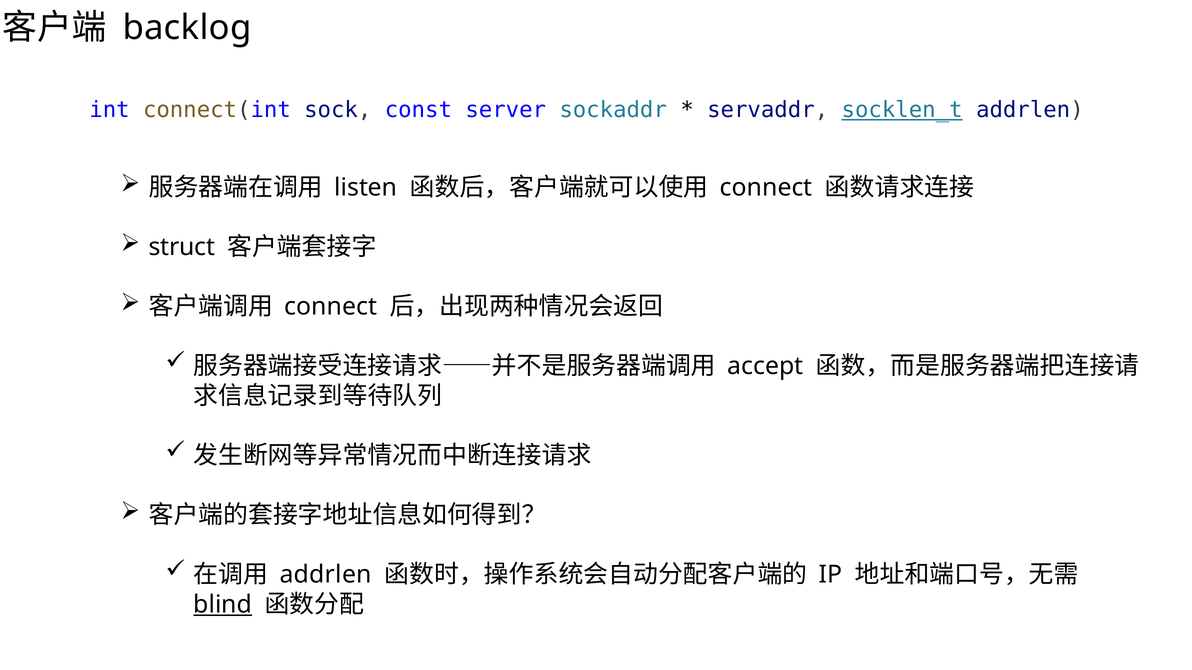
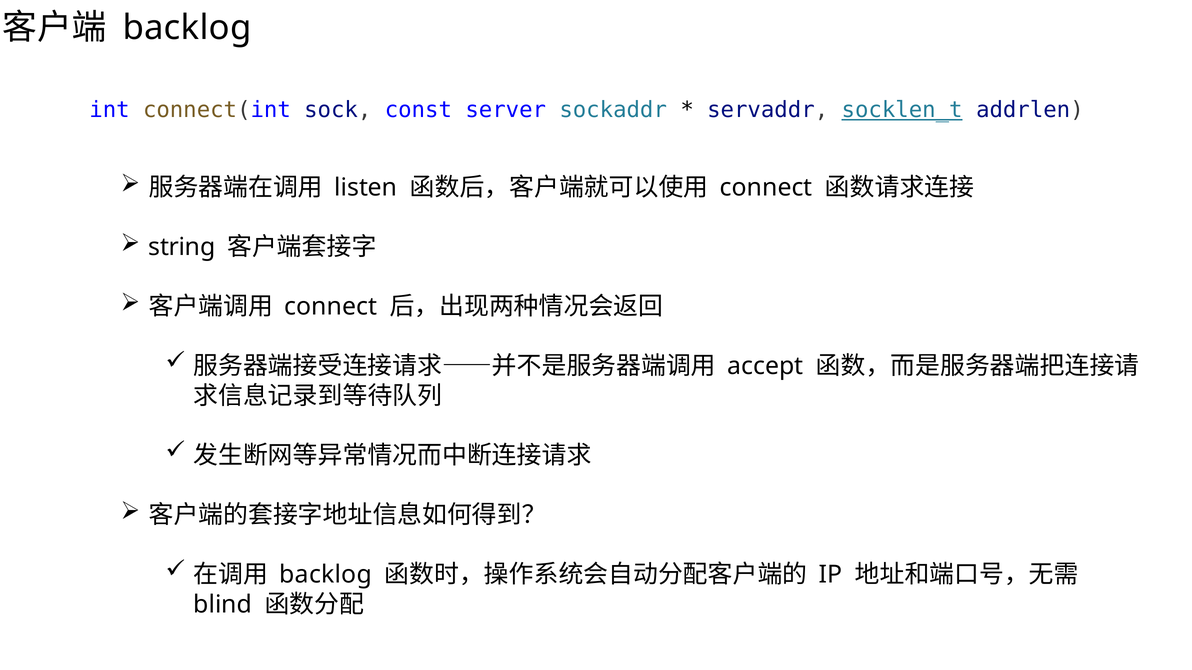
struct: struct -> string (182, 247)
addrlen: addrlen -> backlog (326, 575)
blind underline: present -> none (223, 605)
